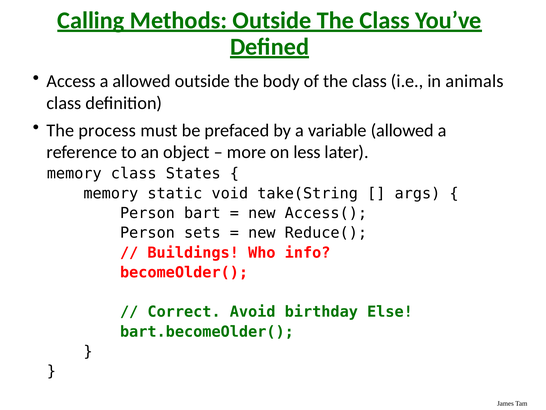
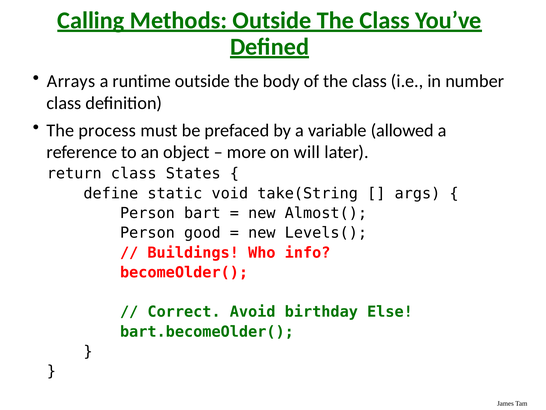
Access: Access -> Arrays (71, 81)
a allowed: allowed -> runtime (142, 81)
animals: animals -> number (475, 81)
less: less -> will (307, 152)
memory: memory -> return (74, 173)
memory: memory -> define (111, 193)
Access(: Access( -> Almost( (326, 213)
sets: sets -> good (202, 233)
Reduce(: Reduce( -> Levels( (326, 233)
